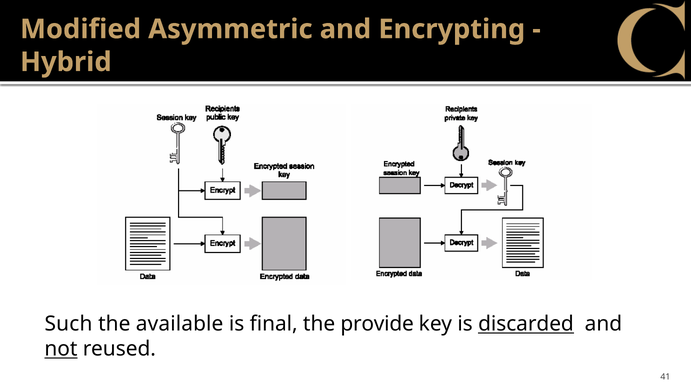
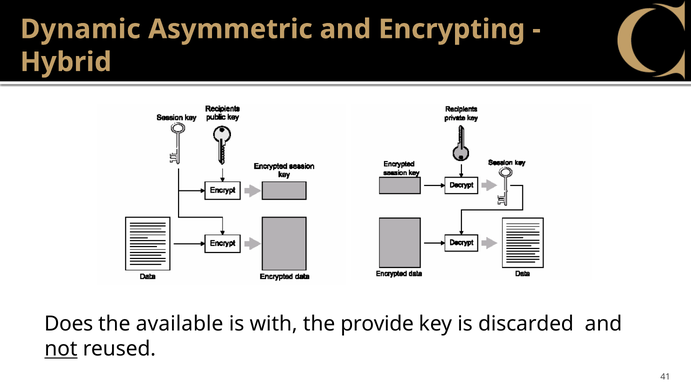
Modified: Modified -> Dynamic (80, 29)
Such: Such -> Does (69, 324)
final: final -> with (274, 324)
discarded underline: present -> none (526, 324)
